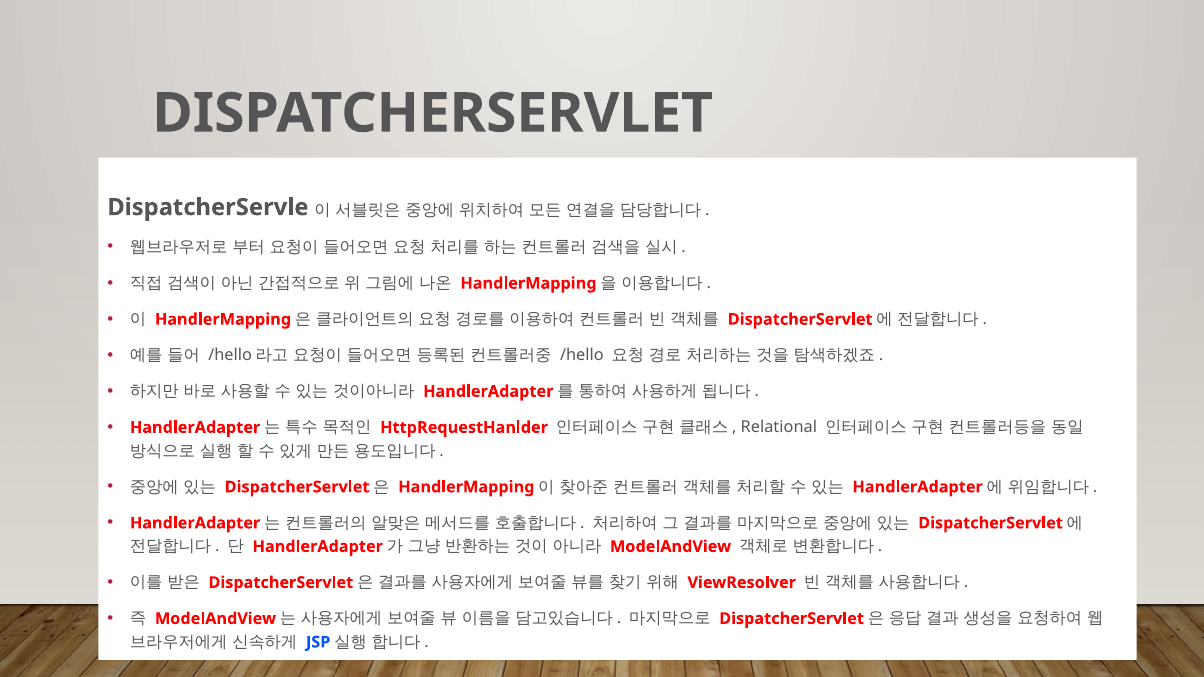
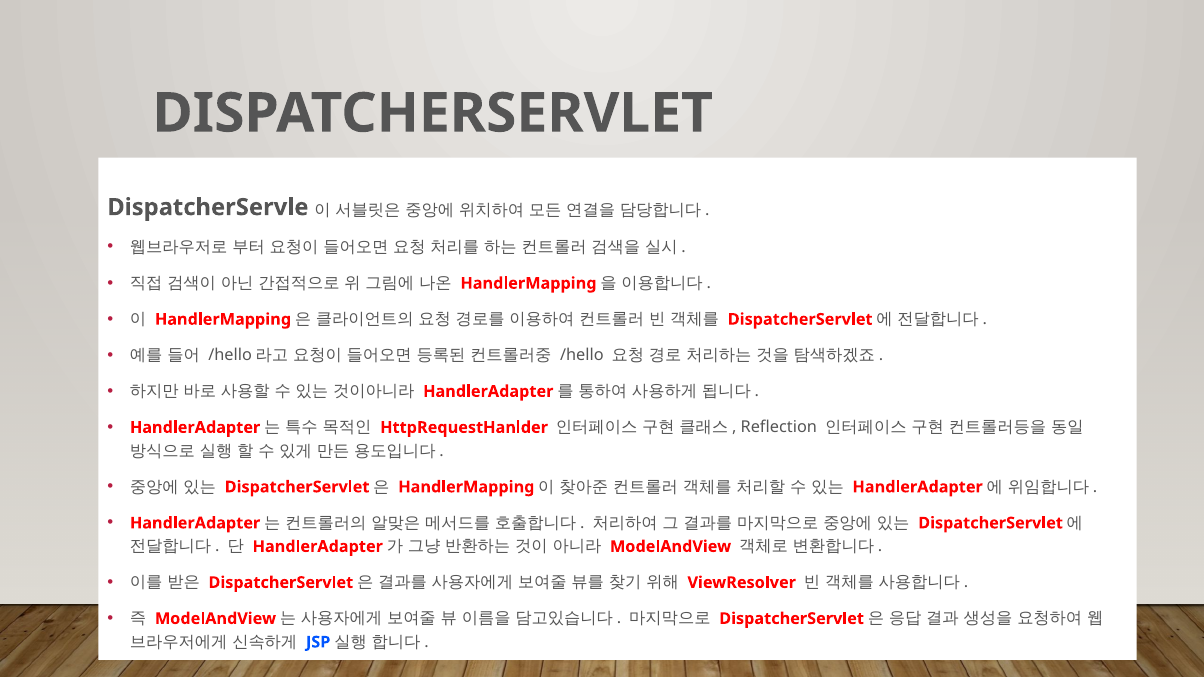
Relational: Relational -> Reflection (779, 428)
